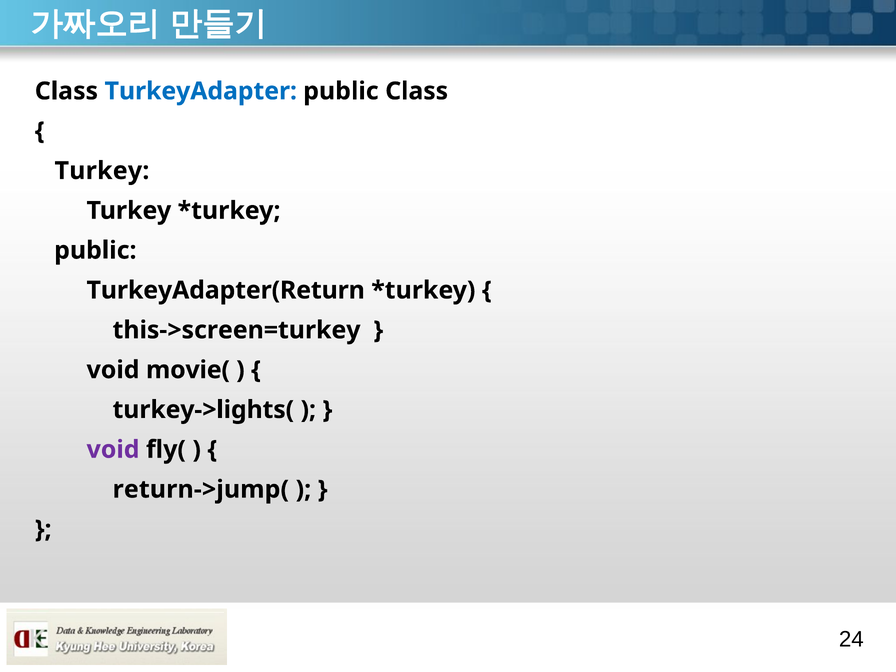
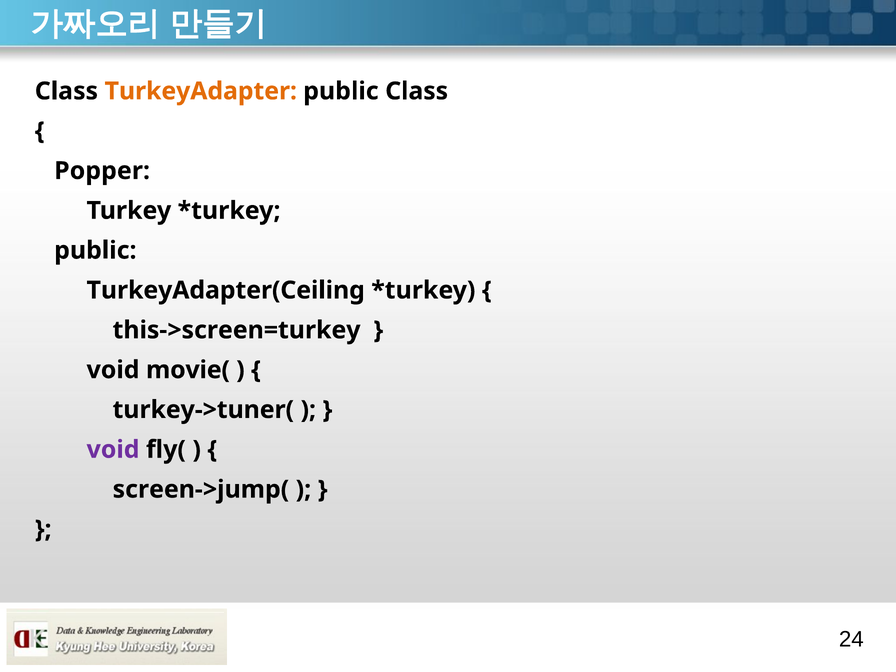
TurkeyAdapter colour: blue -> orange (201, 91)
Turkey: Turkey -> Popper (102, 171)
TurkeyAdapter(Return: TurkeyAdapter(Return -> TurkeyAdapter(Ceiling (226, 290)
turkey->lights(: turkey->lights( -> turkey->tuner( (203, 410)
return->jump(: return->jump( -> screen->jump( (201, 489)
